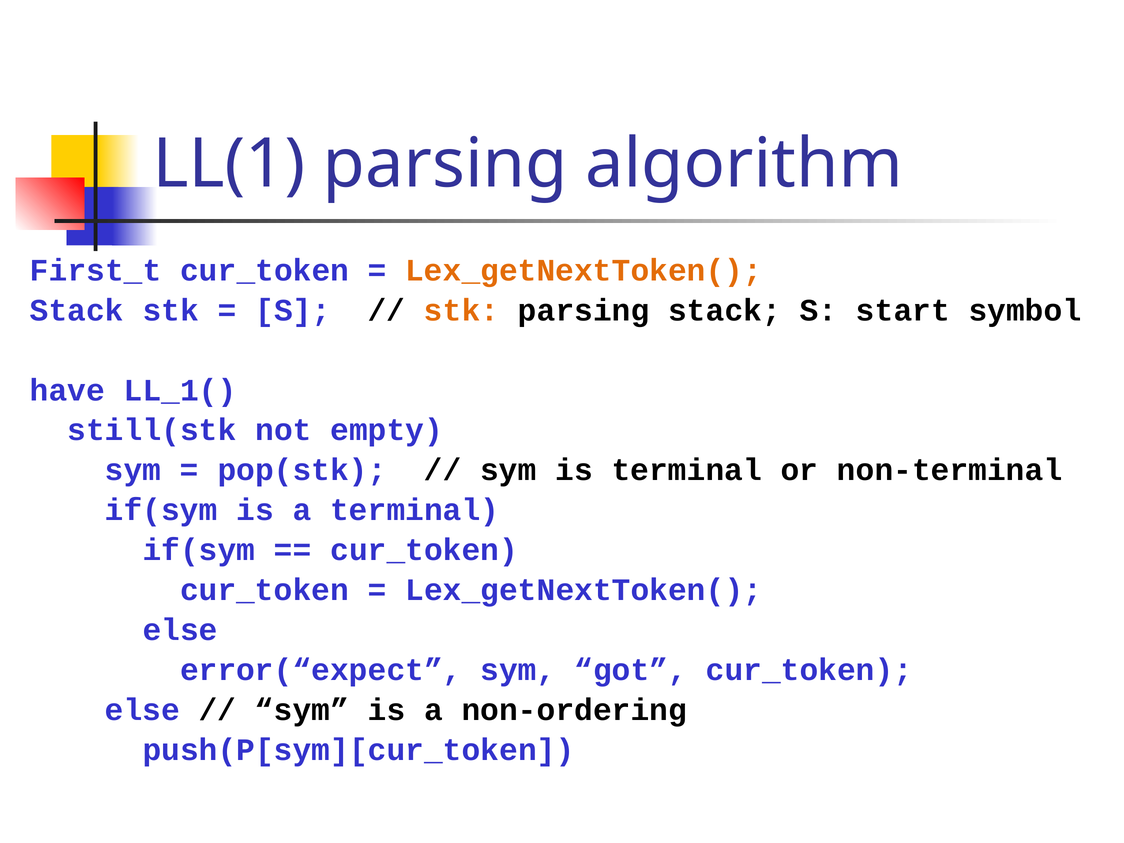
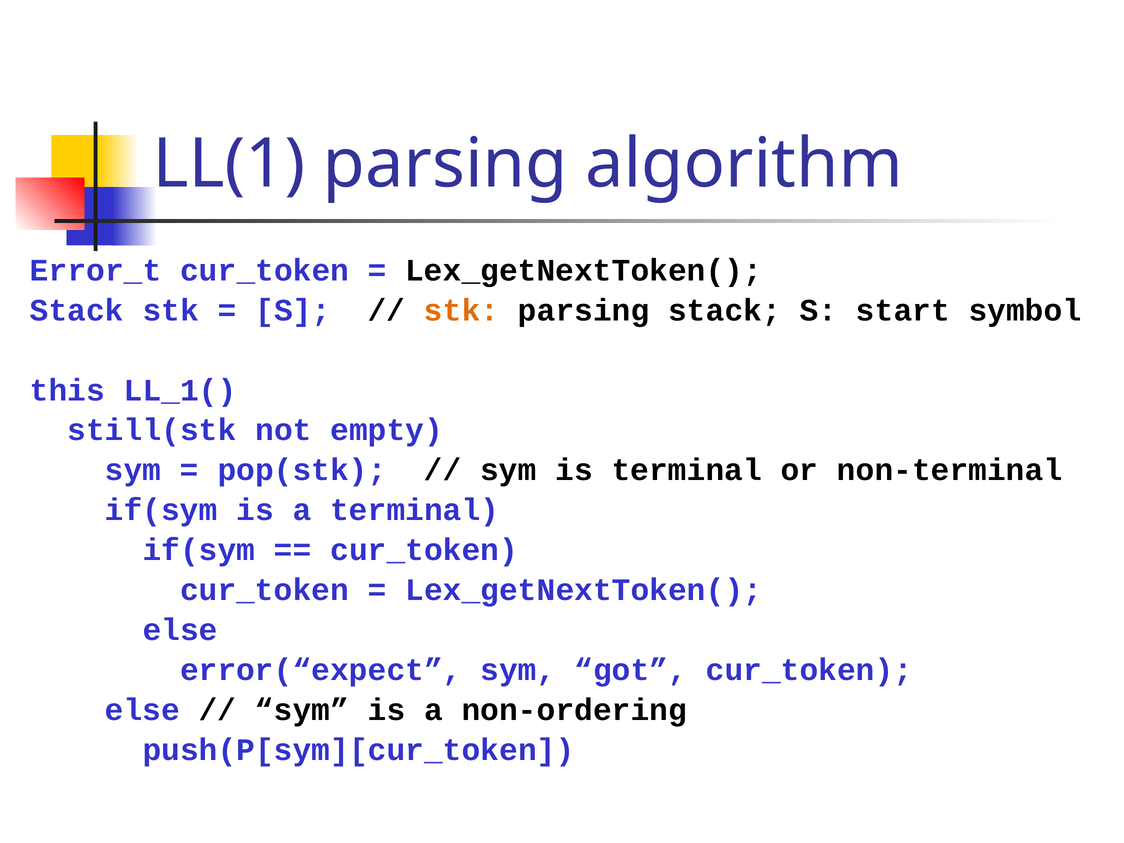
First_t: First_t -> Error_t (96, 270)
Lex_getNextToken( colour: orange -> black (584, 270)
have: have -> this (67, 390)
